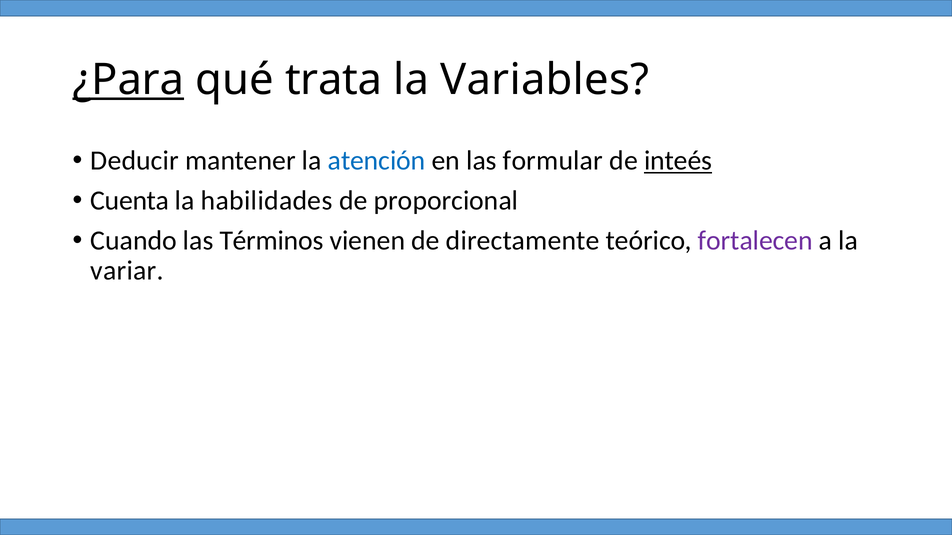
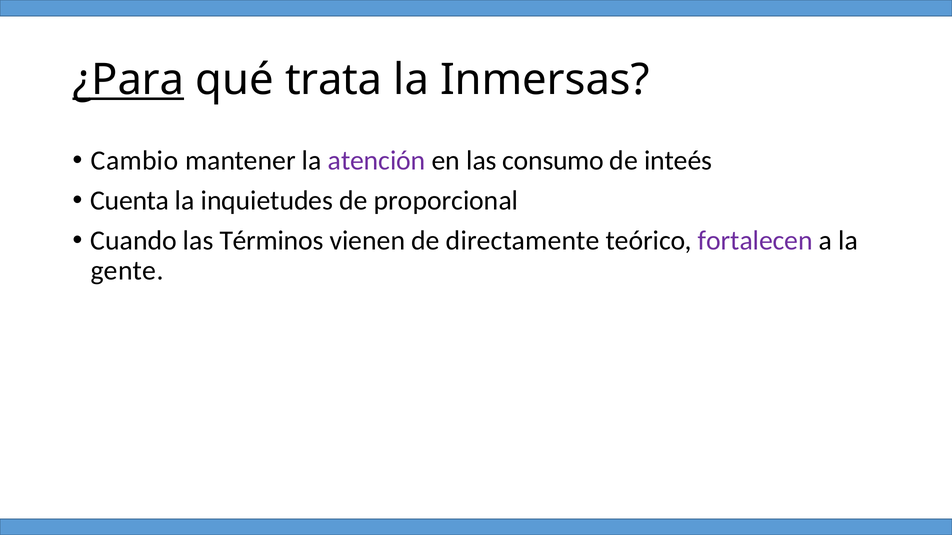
Variables: Variables -> Inmersas (545, 80)
Deducir: Deducir -> Cambio (135, 161)
atención colour: blue -> purple (377, 161)
formular: formular -> consumo (553, 161)
inteés underline: present -> none (678, 161)
habilidades: habilidades -> inquietudes (267, 201)
variar: variar -> gente (127, 271)
